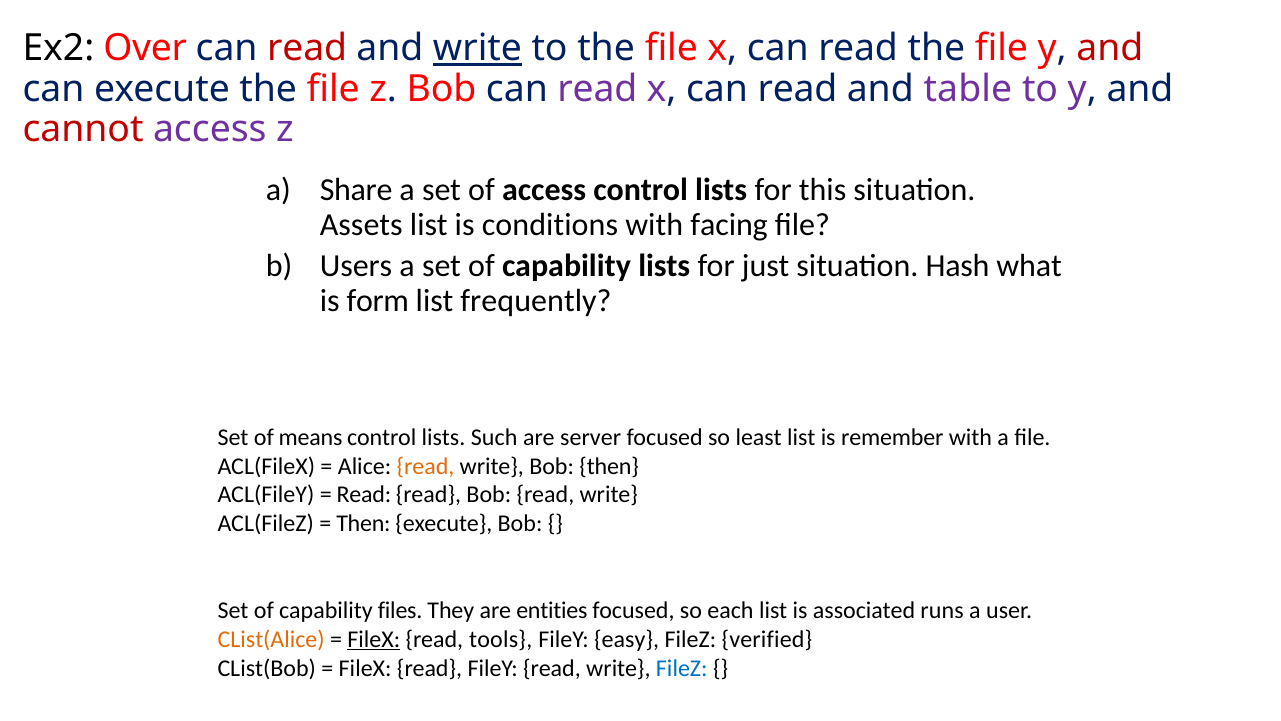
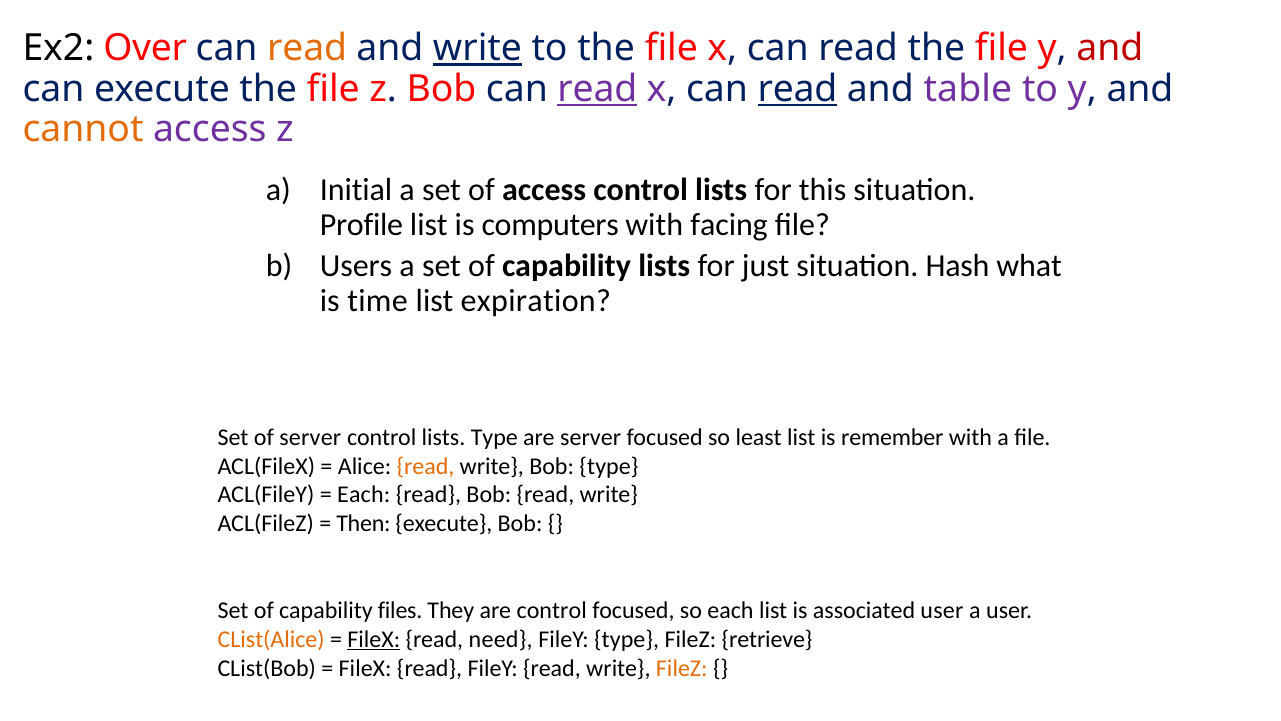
read colour: red -> orange (307, 48)
read underline: none -> present (597, 89)
read underline: none -> present (797, 89)
cannot colour: red -> orange (83, 129)
Share: Share -> Initial (356, 190)
Assets: Assets -> Profile (361, 225)
conditions: conditions -> computers (550, 225)
form: form -> time (378, 300)
frequently: frequently -> expiration (536, 300)
of means: means -> server (310, 437)
lists Such: Such -> Type (494, 437)
Bob then: then -> type (609, 466)
Read: Read -> Each (364, 495)
are entities: entities -> control (552, 610)
associated runs: runs -> user (942, 610)
tools: tools -> need (501, 639)
FileY easy: easy -> type (627, 639)
verified: verified -> retrieve (767, 639)
FileZ colour: blue -> orange (682, 668)
